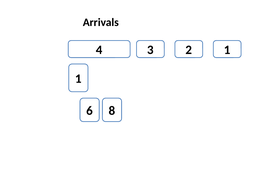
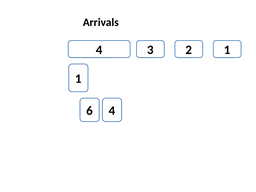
6 8: 8 -> 4 (112, 111)
